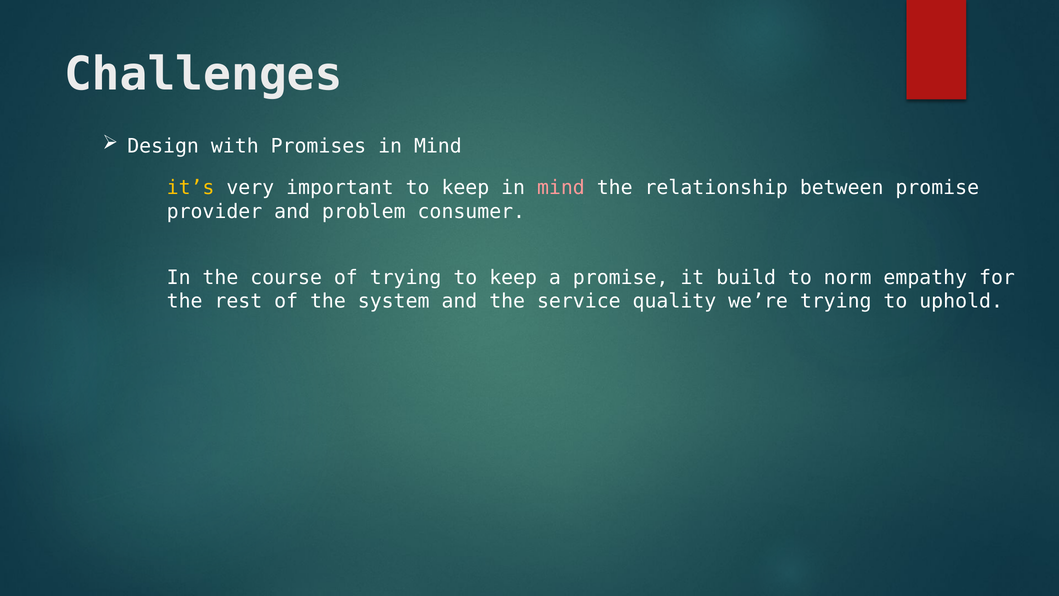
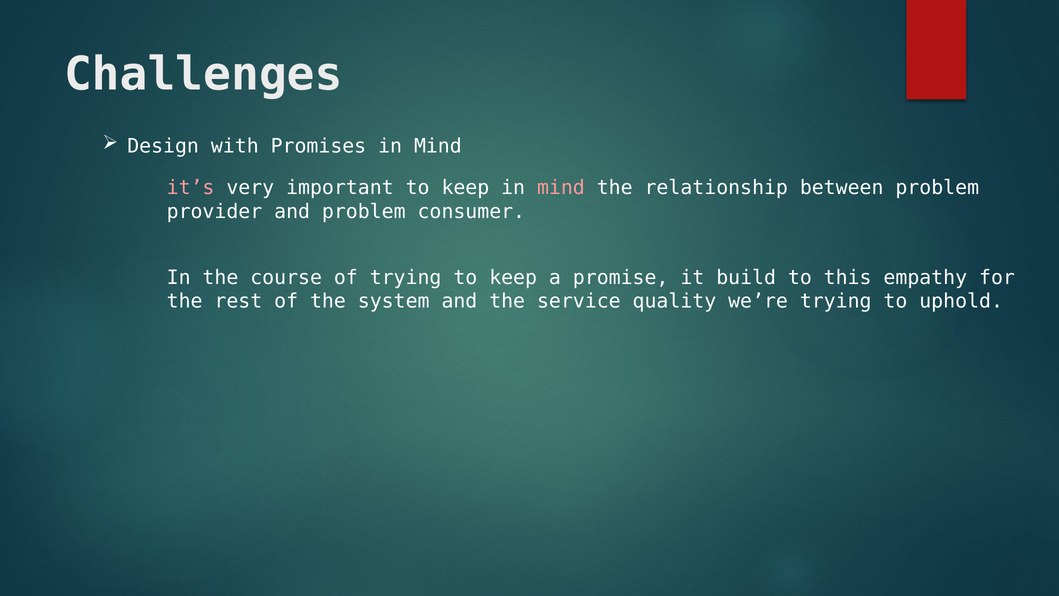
it’s colour: yellow -> pink (191, 188)
between promise: promise -> problem (937, 188)
norm: norm -> this (848, 277)
